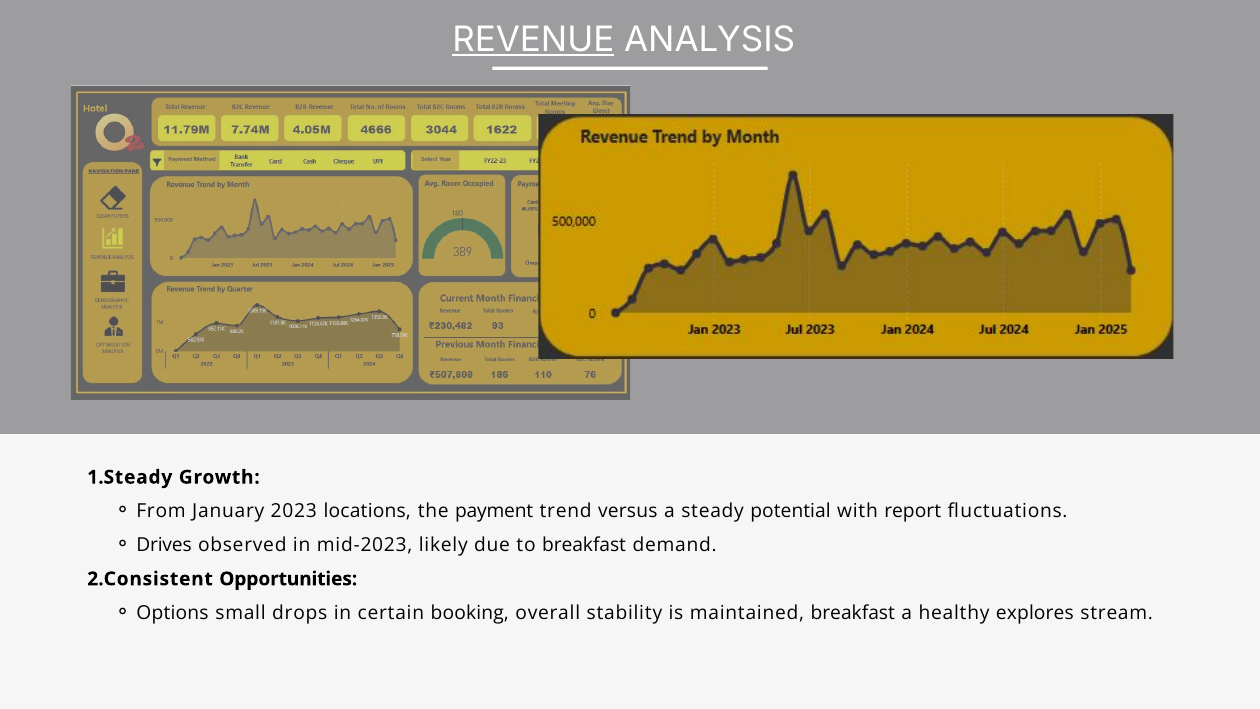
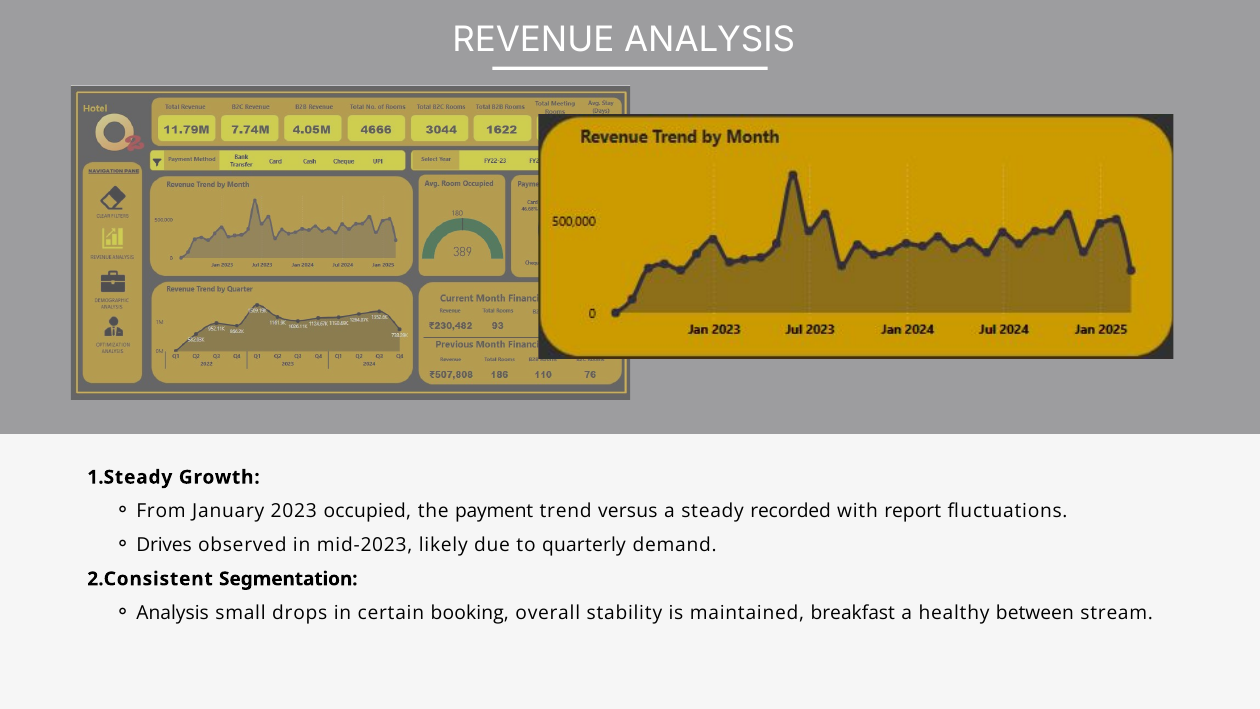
REVENUE underline: present -> none (533, 40)
locations: locations -> occupied (367, 511)
potential: potential -> recorded (791, 511)
to breakfast: breakfast -> quarterly (584, 545)
Opportunities: Opportunities -> Segmentation (288, 579)
Options: Options -> Analysis (173, 613)
explores: explores -> between (1035, 613)
